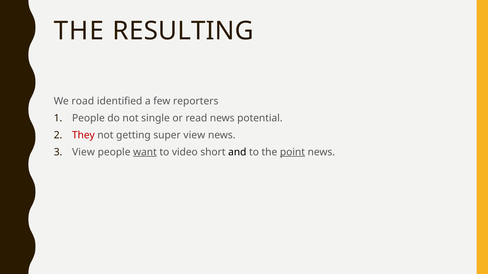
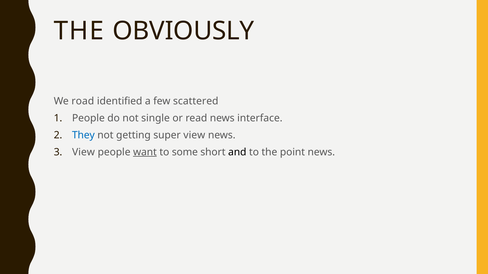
RESULTING: RESULTING -> OBVIOUSLY (183, 31)
reporters: reporters -> scattered (196, 101)
potential: potential -> interface (260, 118)
They colour: red -> blue (83, 135)
video: video -> some (185, 152)
point underline: present -> none (292, 152)
